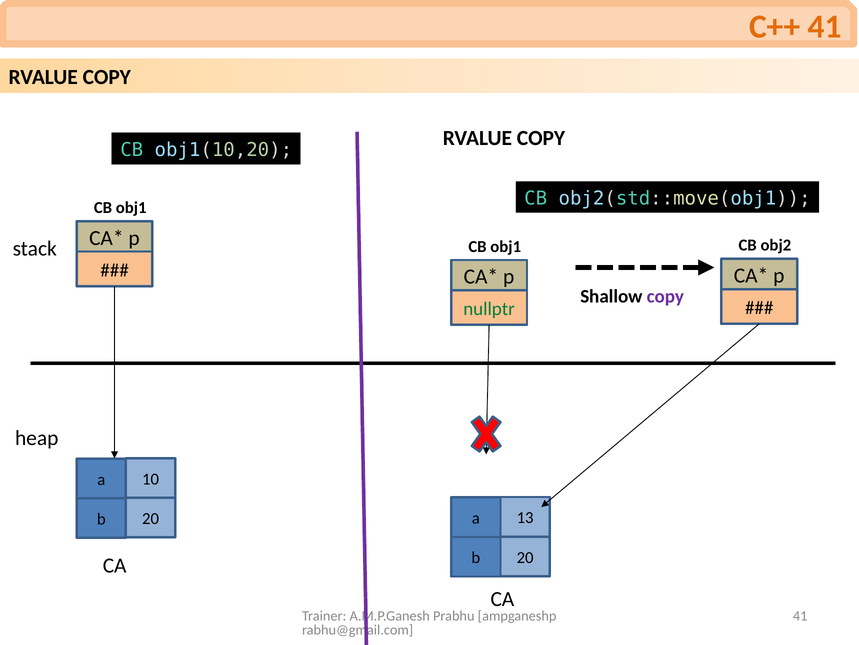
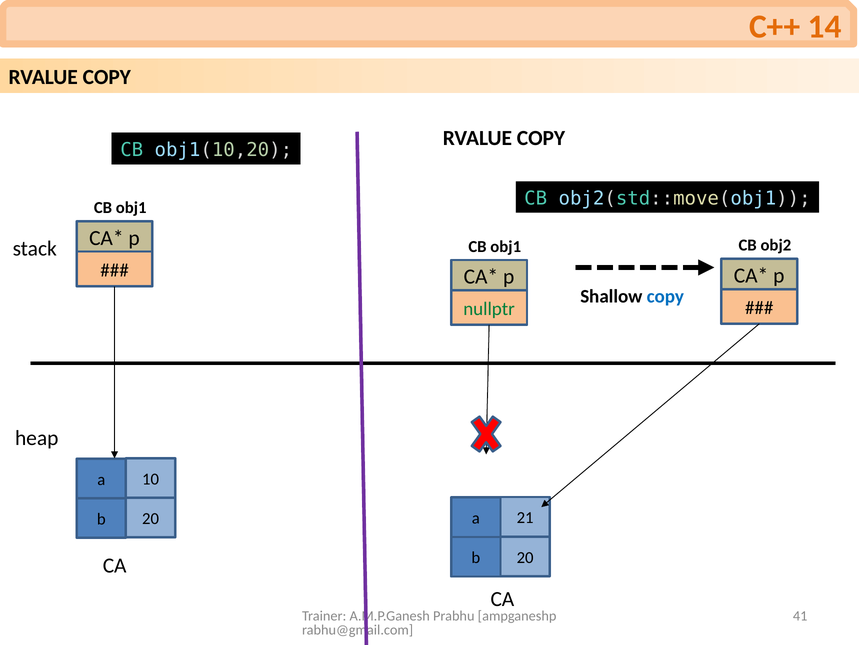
C++ 41: 41 -> 14 (825, 27)
copy colour: purple -> blue (665, 296)
13: 13 -> 21 (525, 517)
